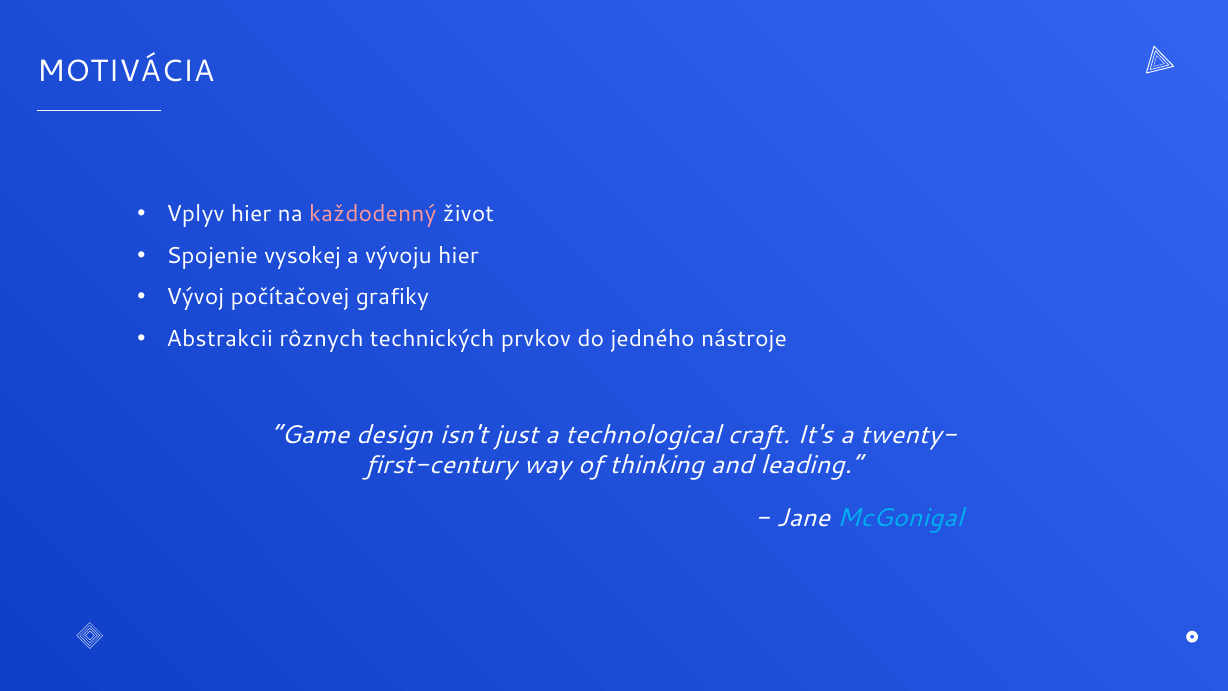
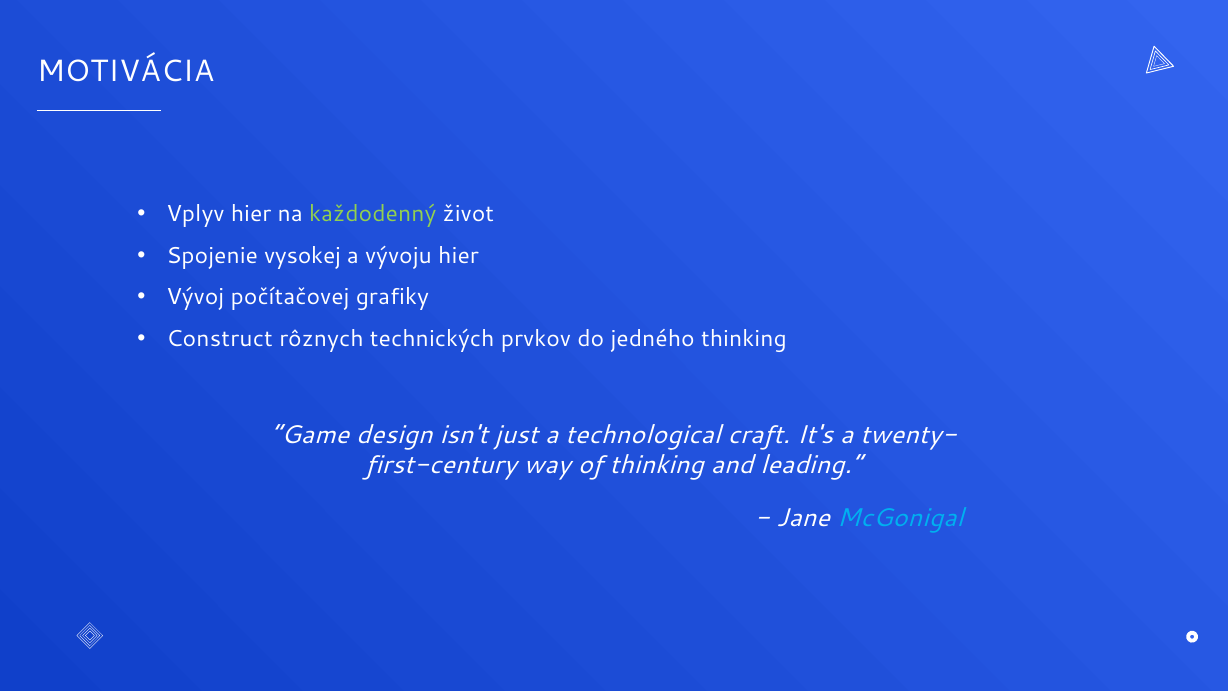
každodenný colour: pink -> light green (373, 214)
Abstrakcii: Abstrakcii -> Construct (220, 339)
jedného nástroje: nástroje -> thinking (744, 339)
